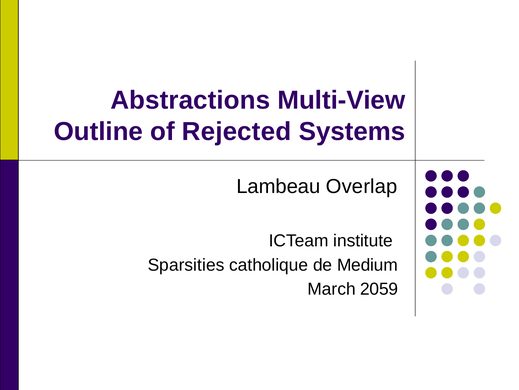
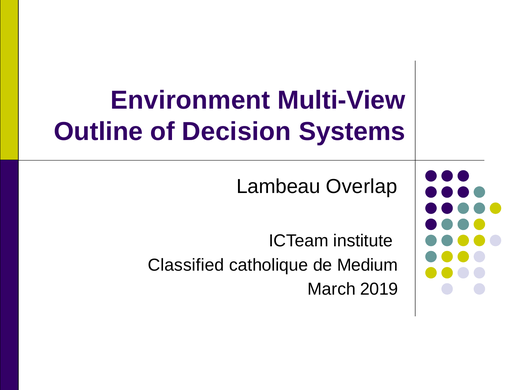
Abstractions: Abstractions -> Environment (190, 100)
Rejected: Rejected -> Decision (237, 131)
Sparsities: Sparsities -> Classified (186, 264)
2059: 2059 -> 2019 (379, 289)
